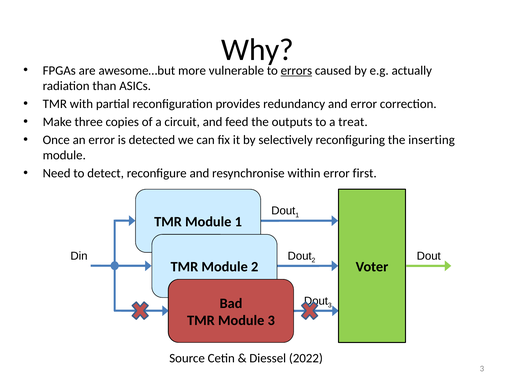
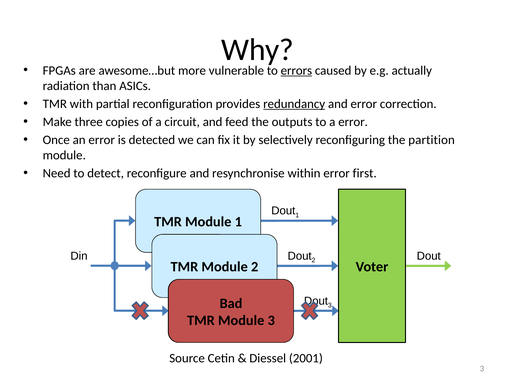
redundancy underline: none -> present (294, 104)
a treat: treat -> error (353, 122)
inserting: inserting -> partition (432, 140)
2022: 2022 -> 2001 (306, 358)
